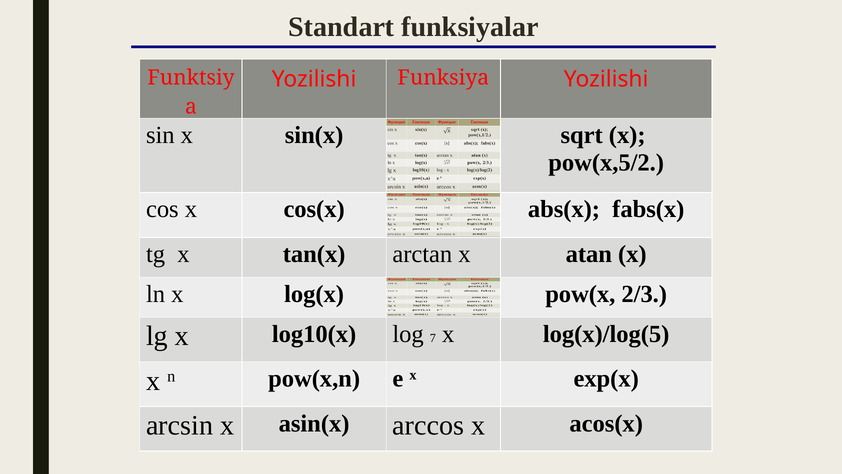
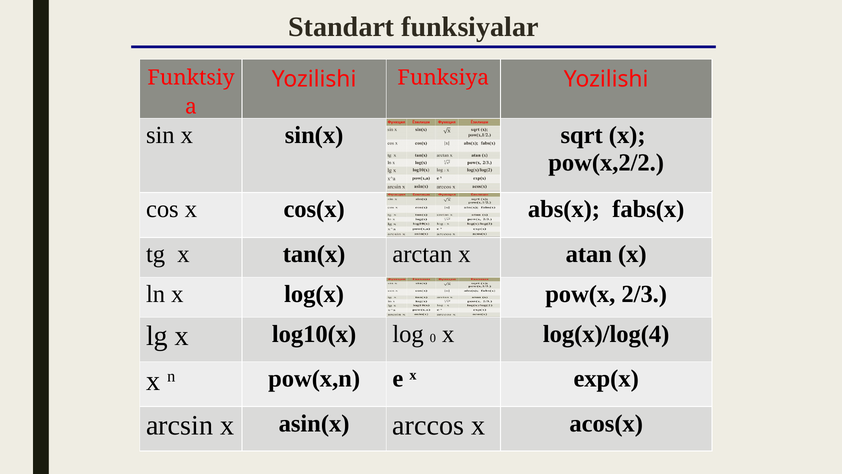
pow(x,5/2: pow(x,5/2 -> pow(x,2/2 (606, 162)
7: 7 -> 0 (433, 338)
log(x)/log(5: log(x)/log(5 -> log(x)/log(4 (606, 334)
